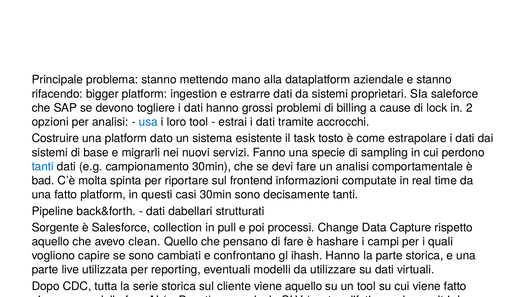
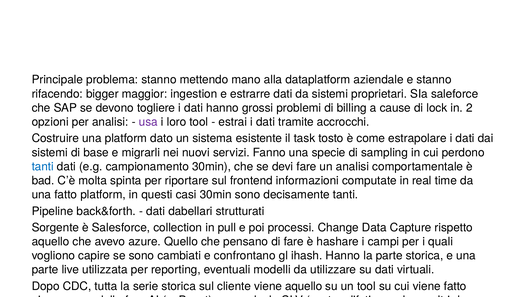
bigger platform: platform -> maggior (145, 94)
usa colour: blue -> purple (148, 122)
clean: clean -> azure (145, 242)
